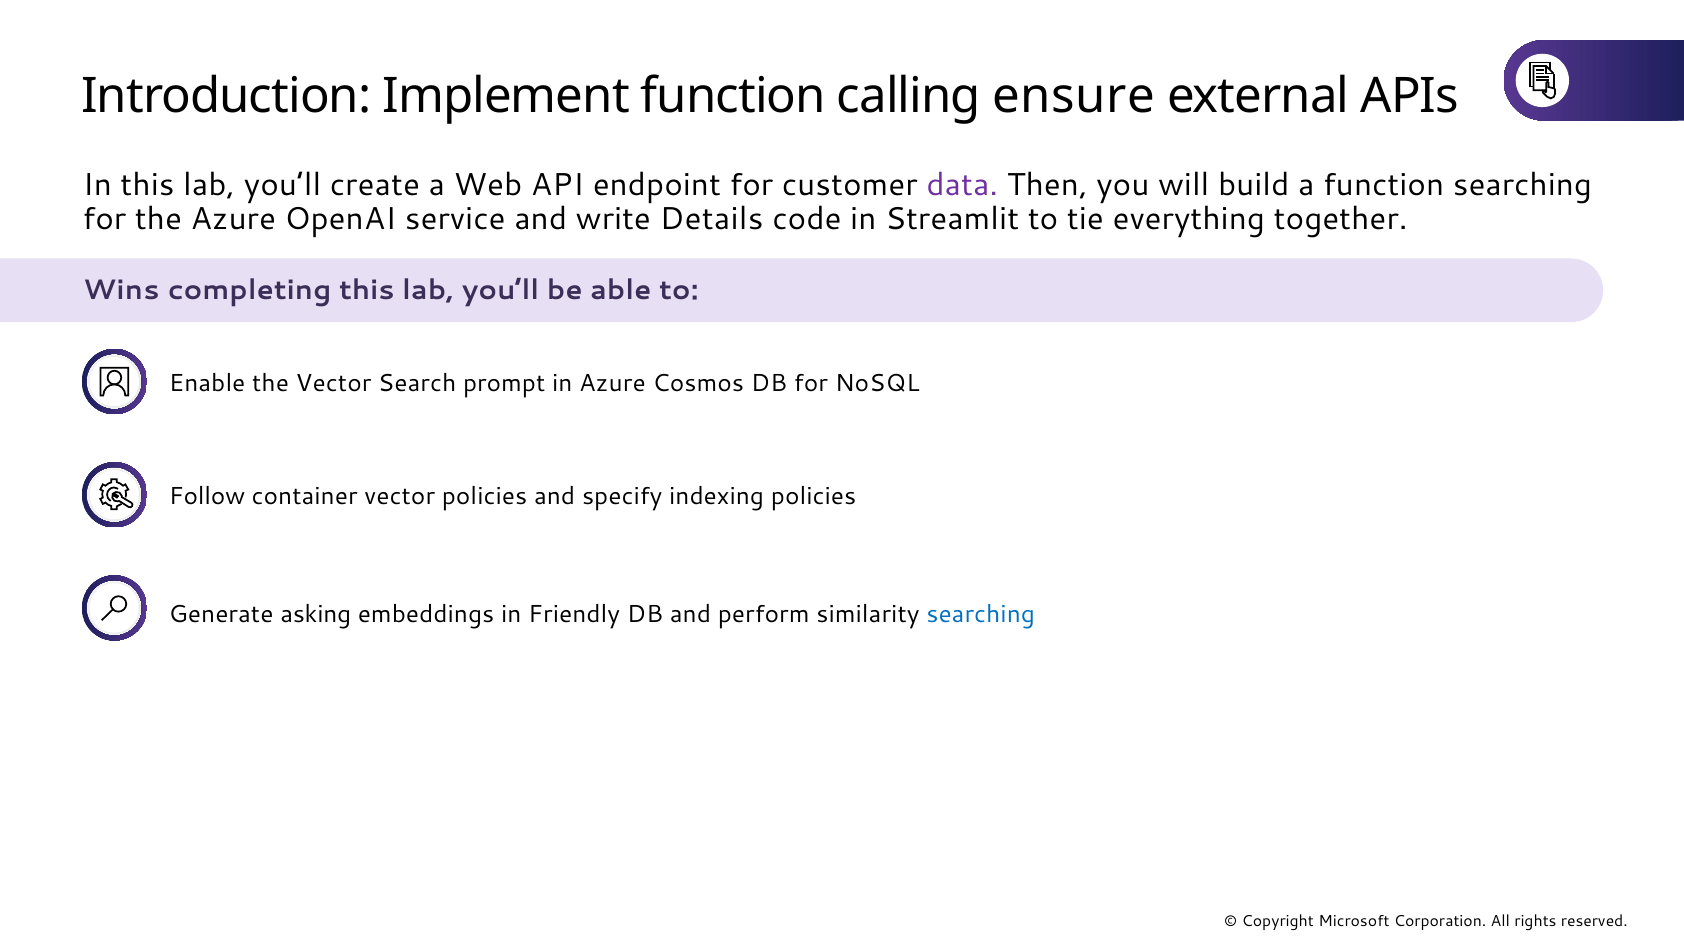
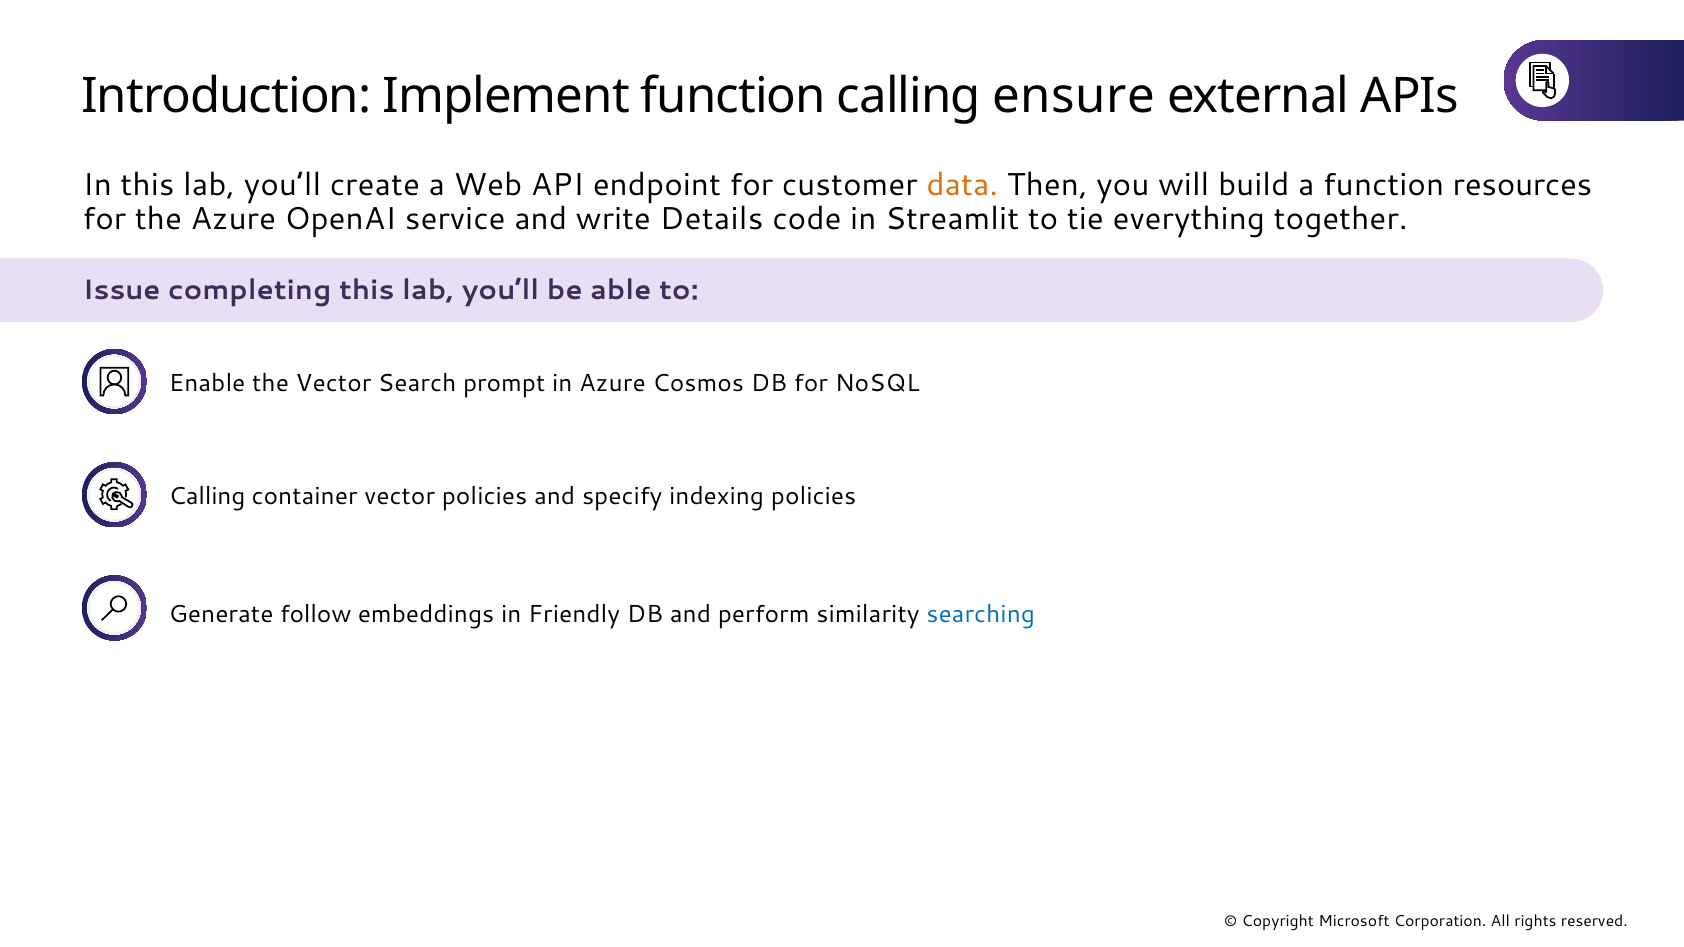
data colour: purple -> orange (962, 185)
function searching: searching -> resources (1523, 185)
Wins: Wins -> Issue (122, 290)
Follow: Follow -> Calling (207, 496)
asking: asking -> follow (316, 615)
